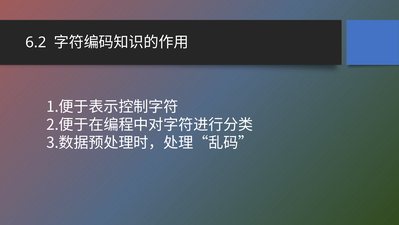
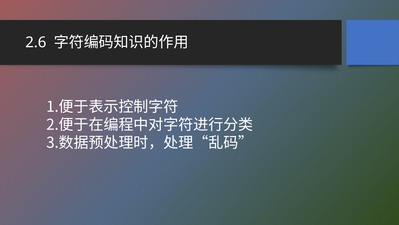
6.2: 6.2 -> 2.6 (36, 42)
